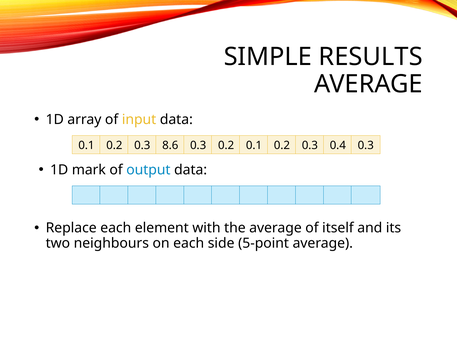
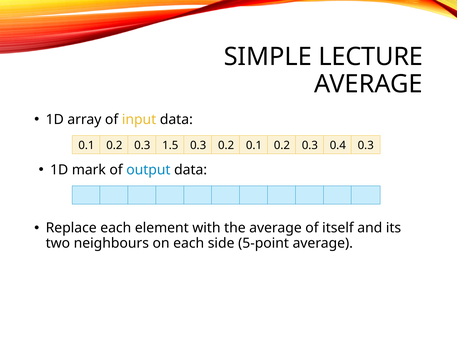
RESULTS: RESULTS -> LECTURE (371, 57)
8.6: 8.6 -> 1.5 (170, 145)
